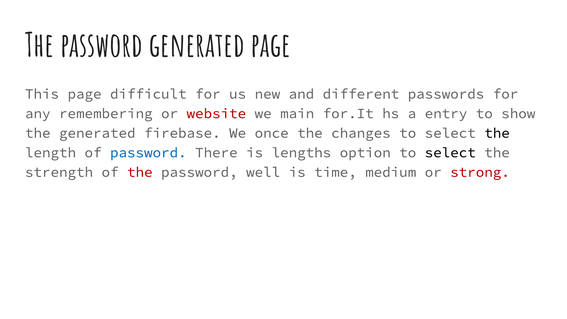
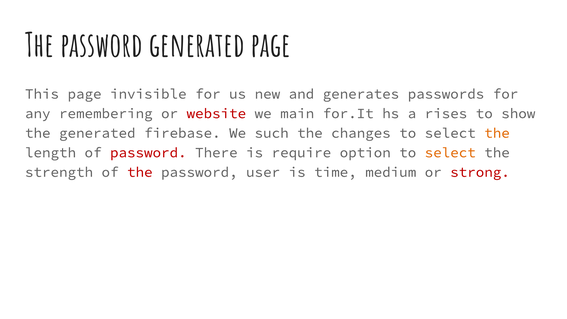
difficult: difficult -> invisible (148, 94)
different: different -> generates (361, 94)
entry: entry -> rises (446, 113)
once: once -> such (272, 133)
the colour: black -> orange (497, 133)
password colour: blue -> red (148, 153)
lengths: lengths -> require (301, 153)
select colour: black -> orange (450, 153)
well: well -> user (263, 172)
